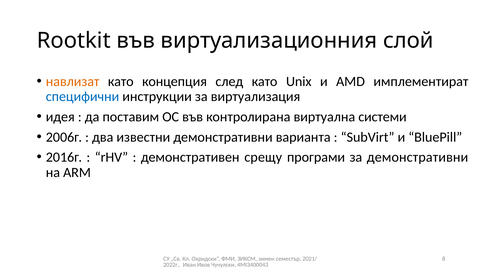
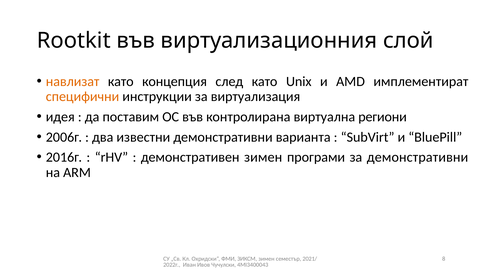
специфични colour: blue -> orange (82, 97)
системи: системи -> региони (383, 117)
демонстративен срещу: срещу -> зимен (263, 157)
